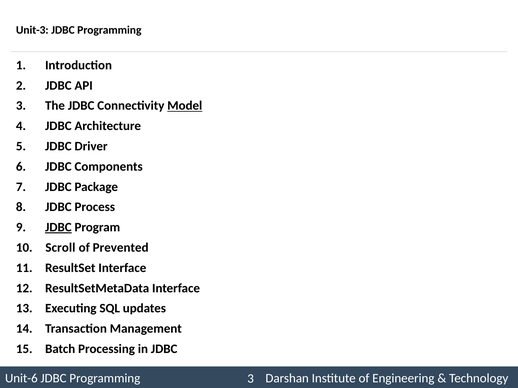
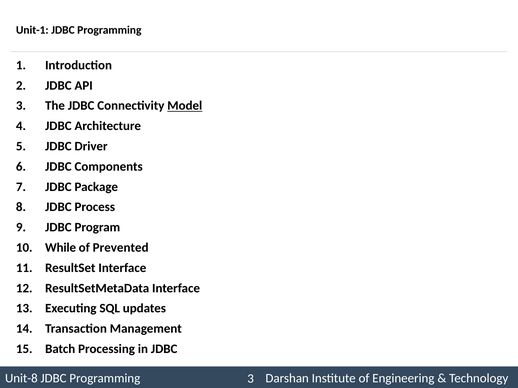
Unit-3: Unit-3 -> Unit-1 (32, 30)
JDBC underline: present -> none (58, 228)
Scroll: Scroll -> While (61, 248)
Unit-6: Unit-6 -> Unit-8 (21, 379)
